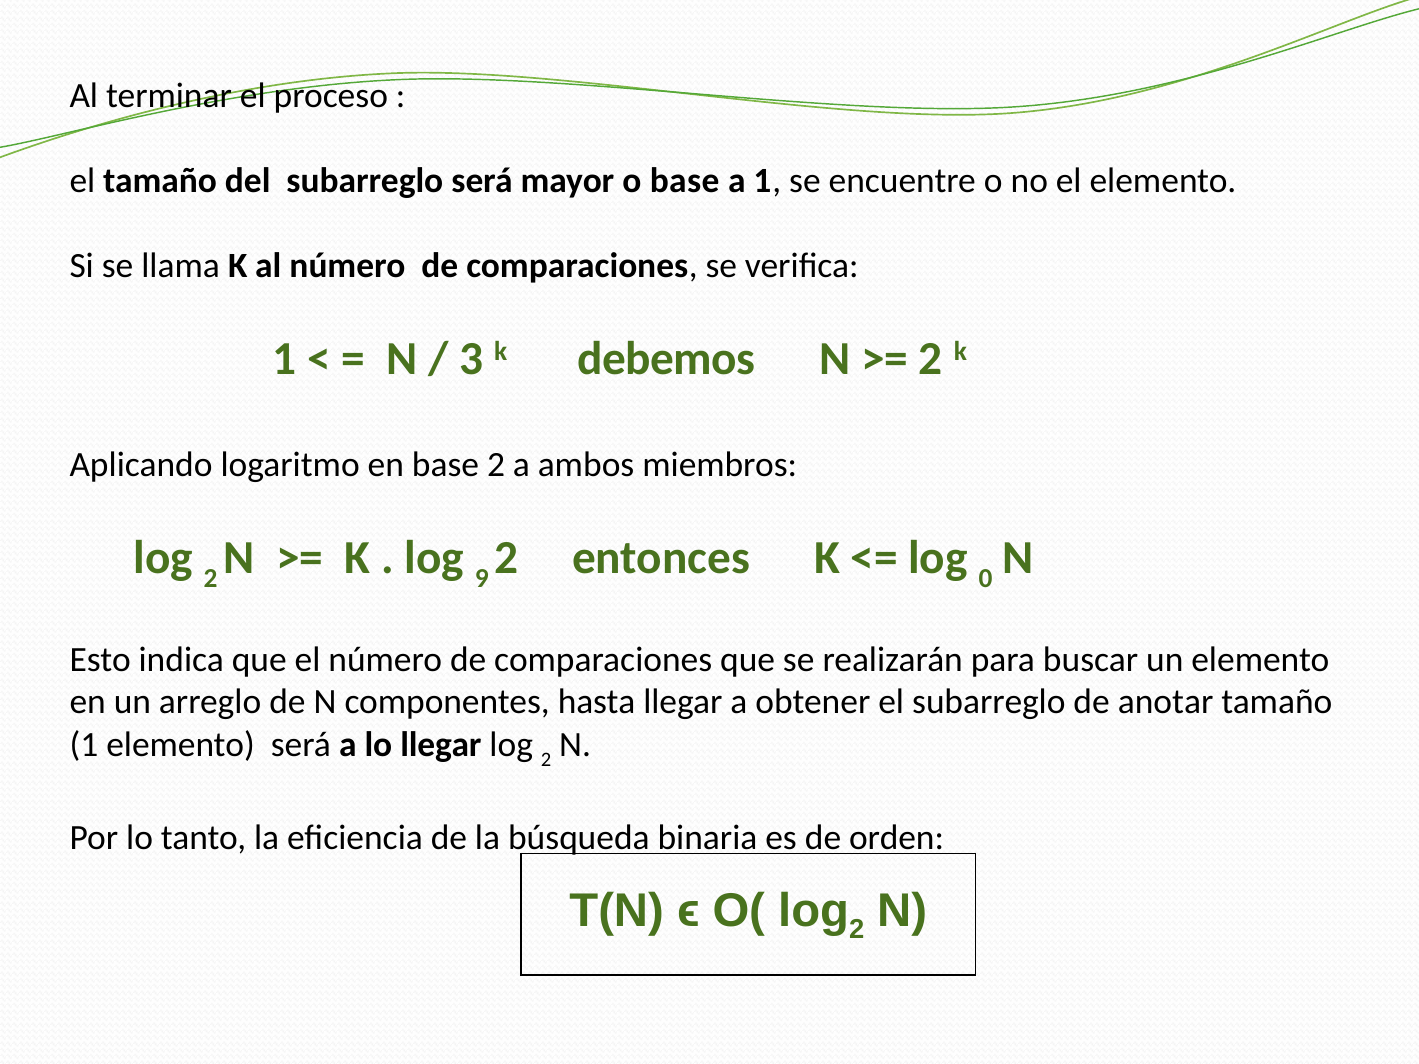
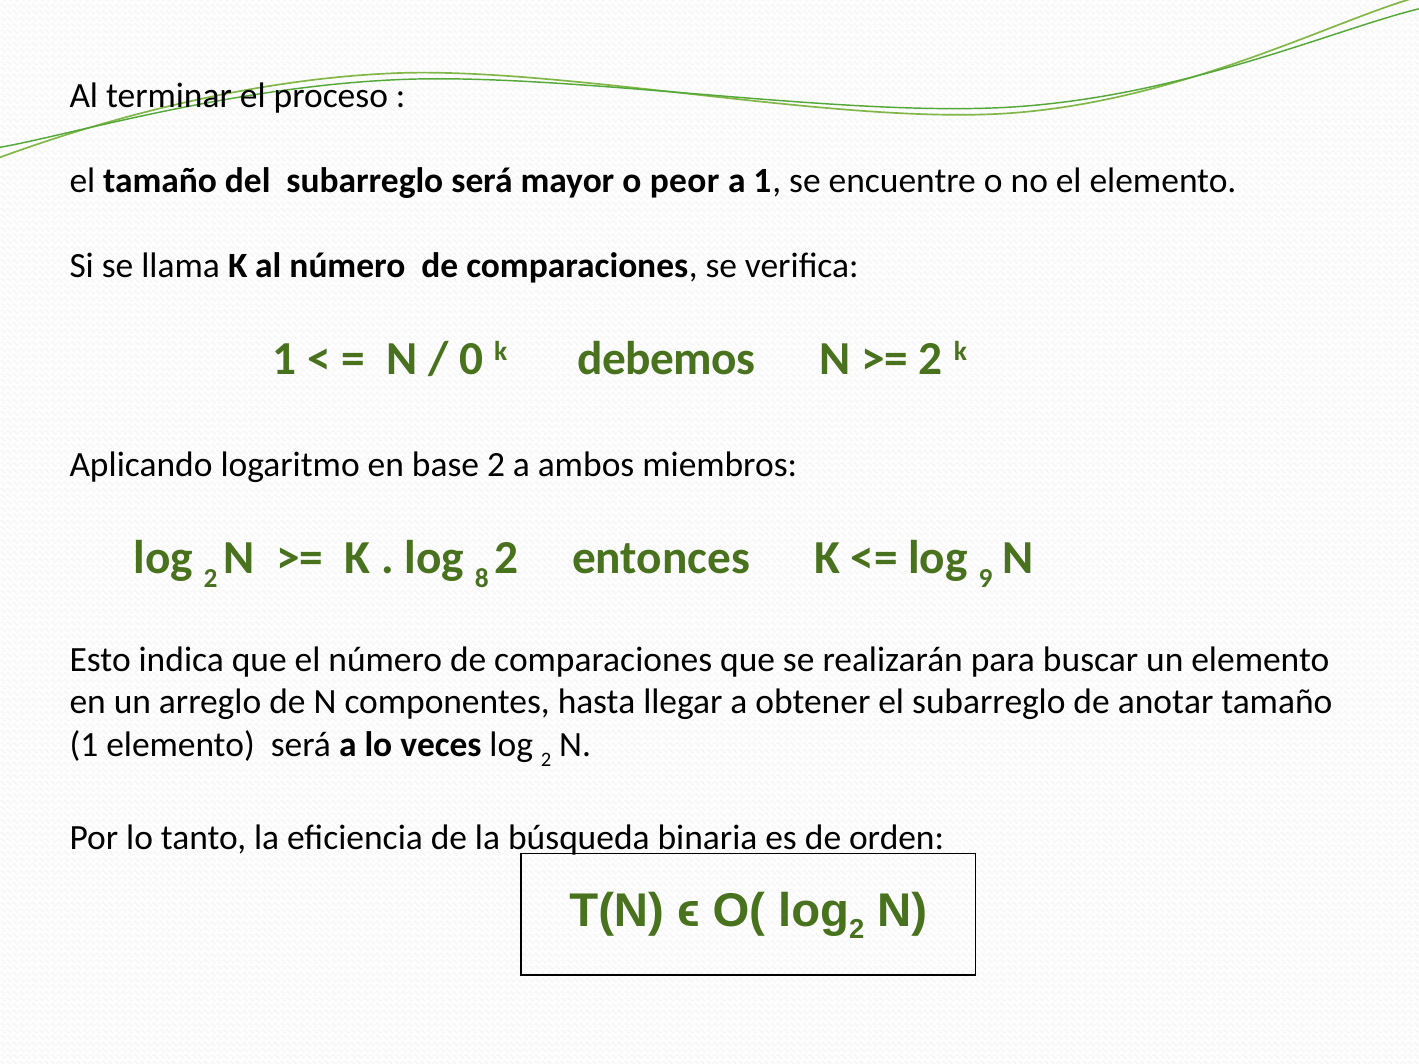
o base: base -> peor (685, 181)
3: 3 -> 0 (471, 359)
9: 9 -> 8 (482, 579)
0: 0 -> 9 (985, 579)
lo llegar: llegar -> veces (441, 745)
